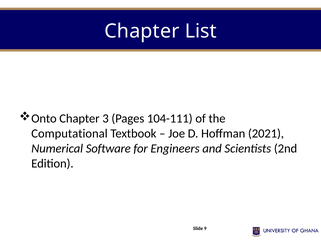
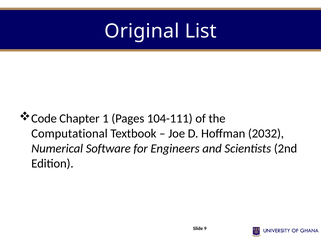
Chapter: Chapter -> Original (142, 31)
Onto: Onto -> Code (44, 118)
3: 3 -> 1 (106, 118)
2021: 2021 -> 2032 (266, 133)
